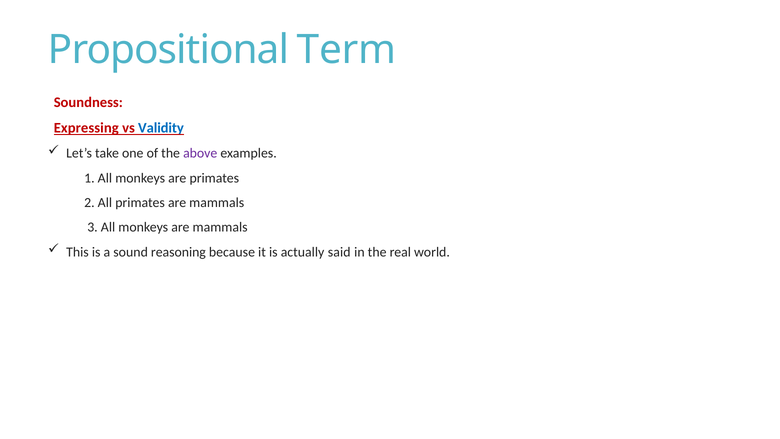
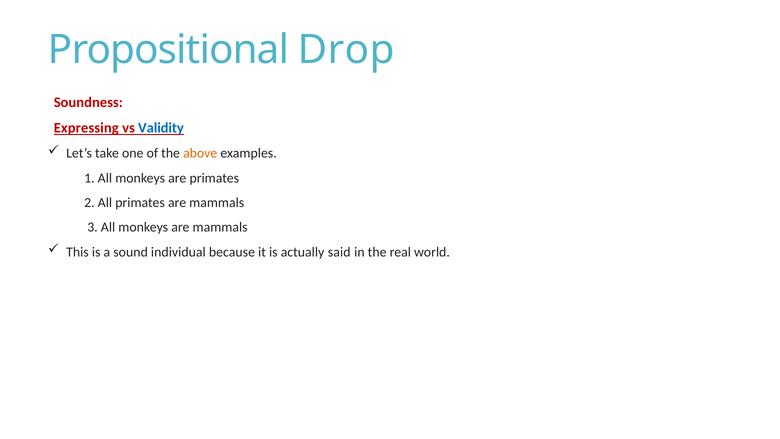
Term: Term -> Drop (346, 50)
above colour: purple -> orange (200, 153)
reasoning: reasoning -> individual (178, 252)
